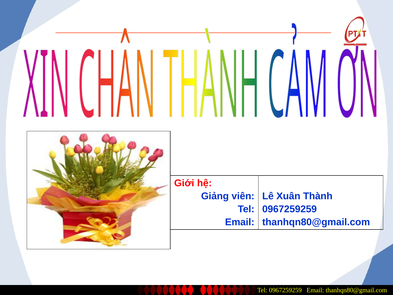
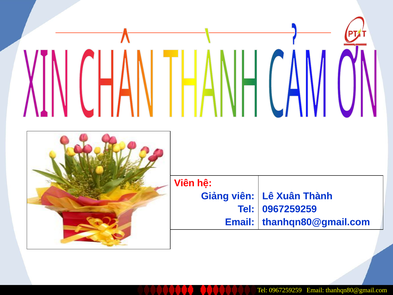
Giới: Giới -> Viên (184, 183)
